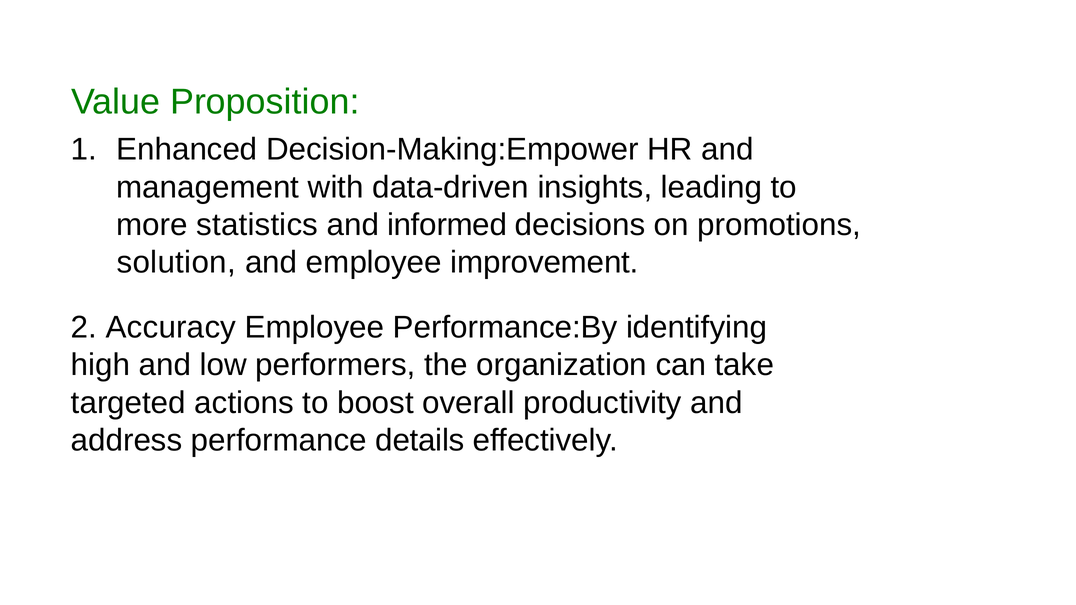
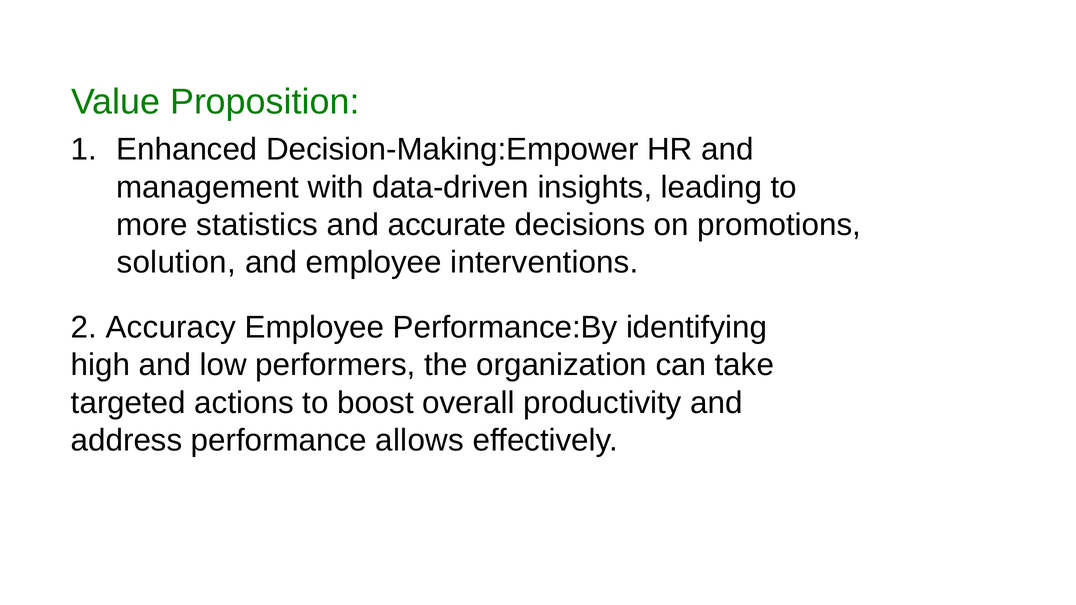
informed: informed -> accurate (447, 225)
improvement: improvement -> interventions (544, 263)
details: details -> allows (420, 441)
